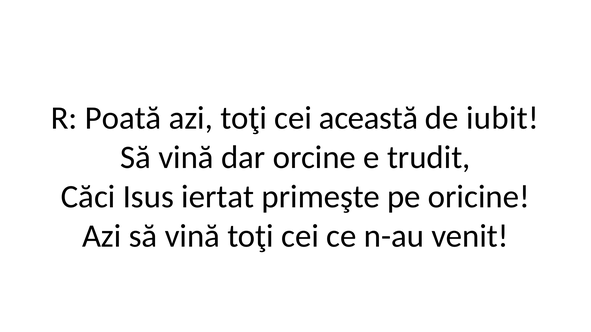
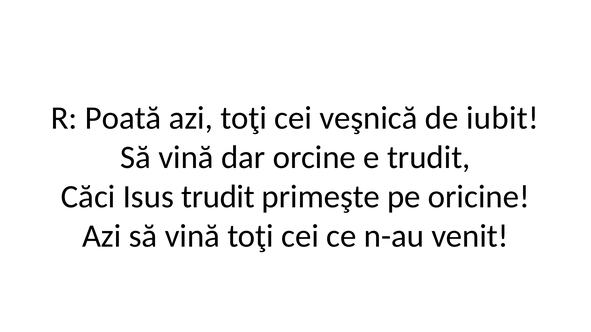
această: această -> veşnică (368, 118)
Isus iertat: iertat -> trudit (218, 197)
